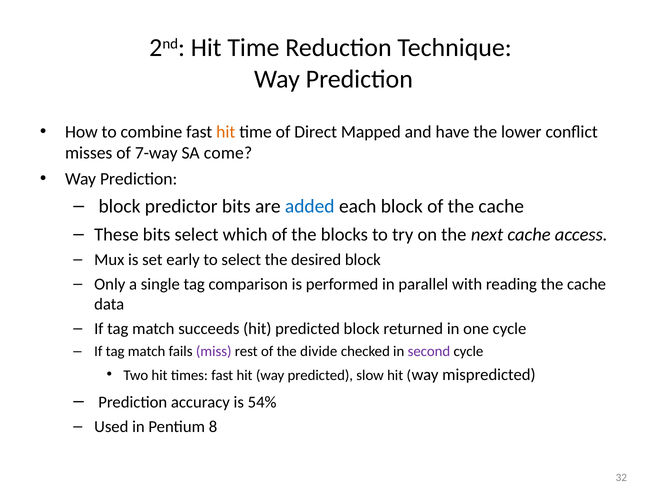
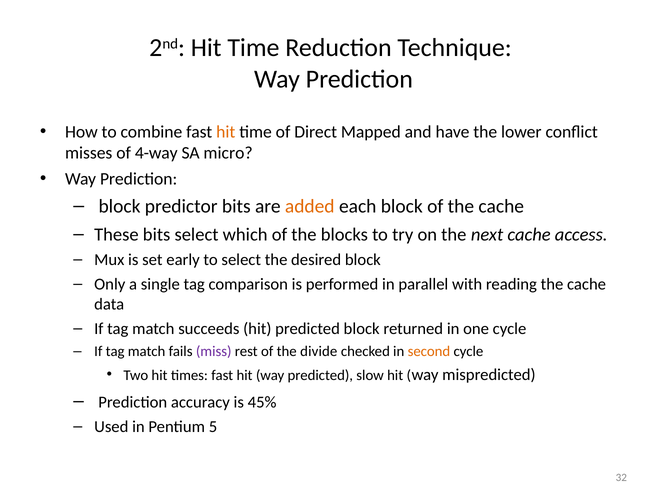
7-way: 7-way -> 4-way (156, 153)
come: come -> micro (228, 153)
added colour: blue -> orange (310, 207)
second colour: purple -> orange (429, 352)
54%: 54% -> 45% (262, 402)
8: 8 -> 5 (213, 427)
